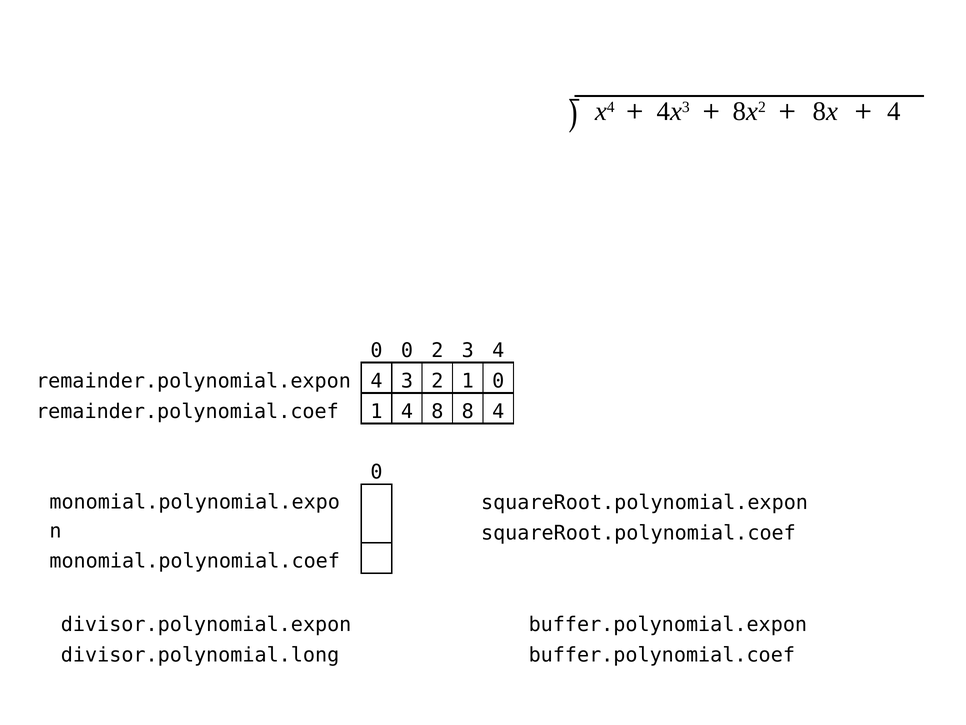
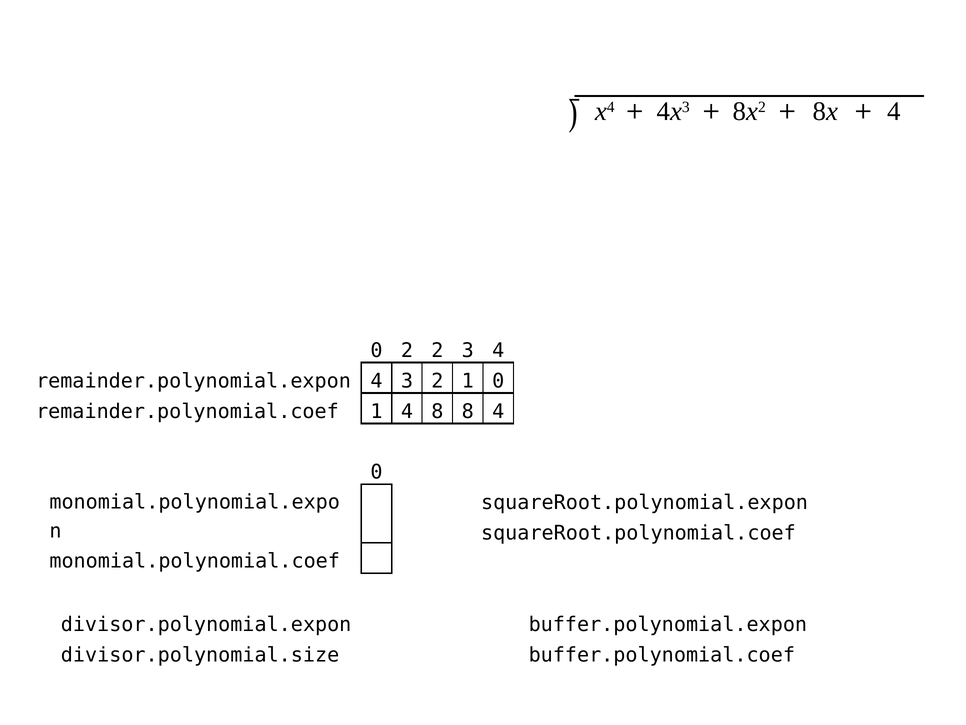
0 0: 0 -> 2 (407, 350)
divisor.polynomial.long: divisor.polynomial.long -> divisor.polynomial.size (200, 655)
